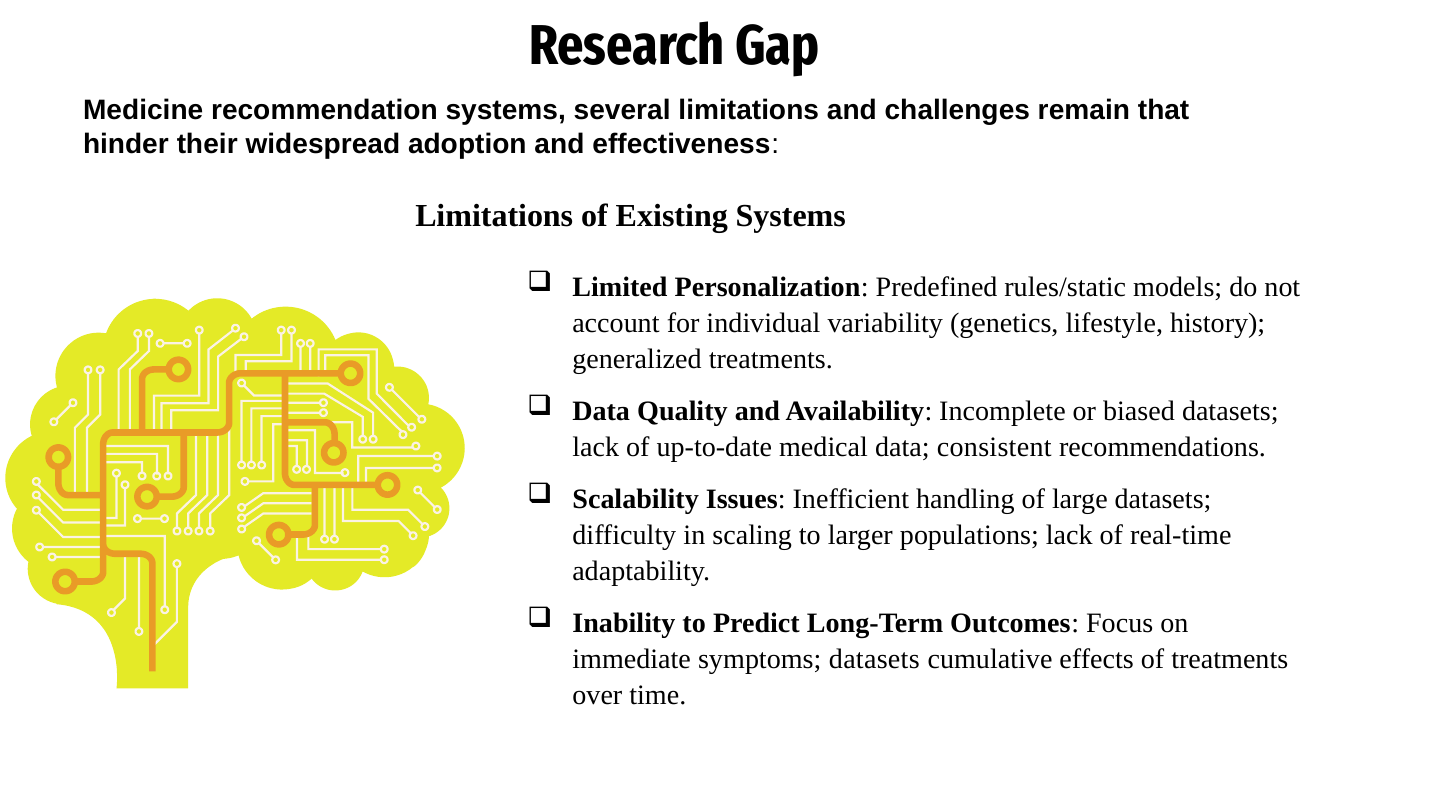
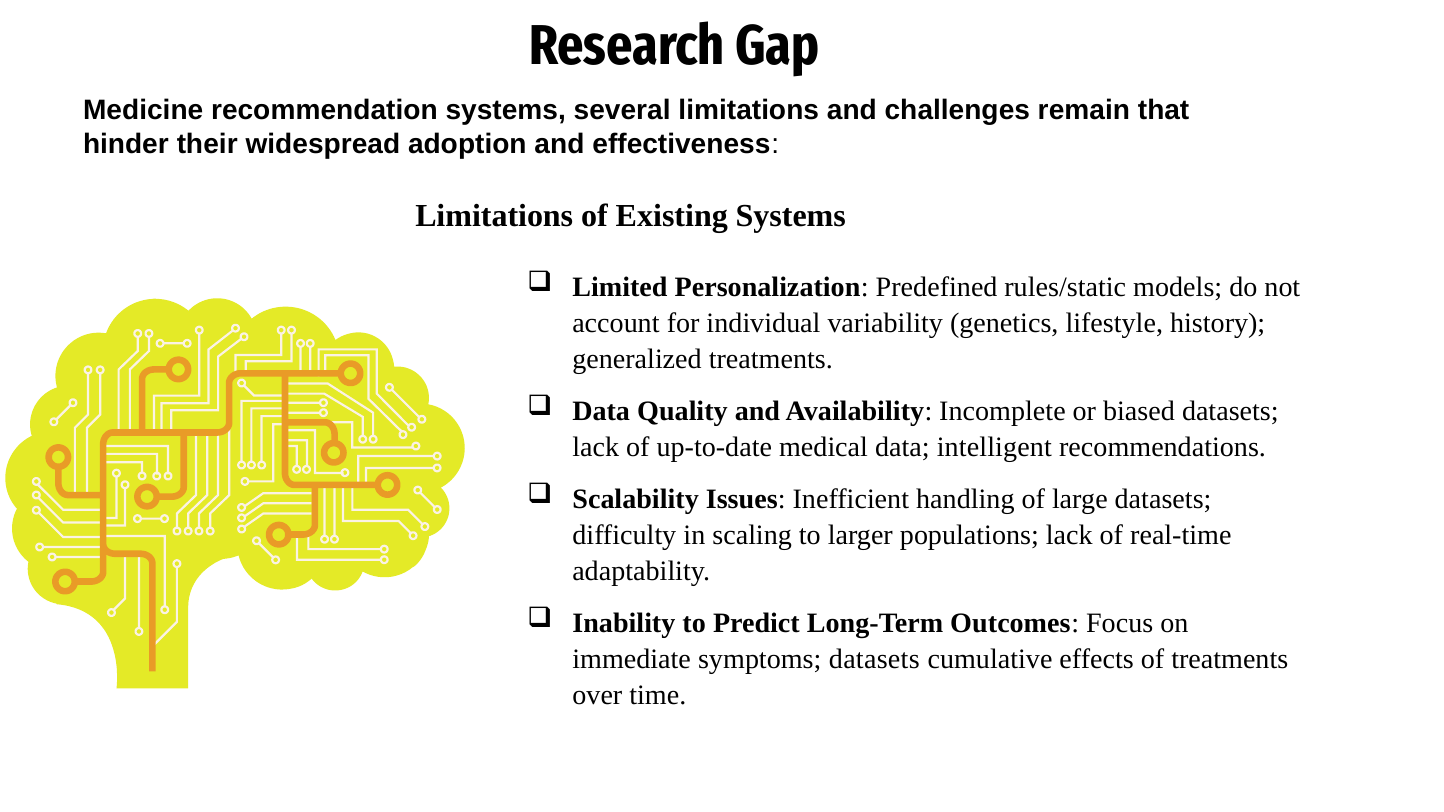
consistent: consistent -> intelligent (994, 447)
